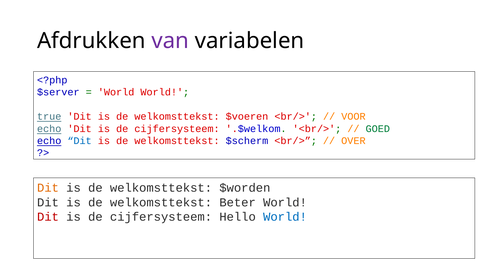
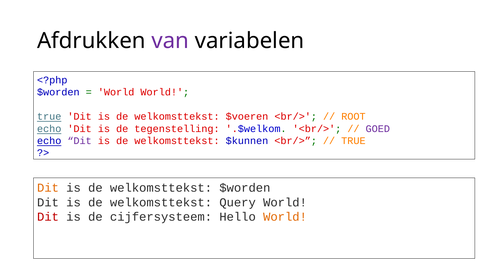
$server: $server -> $worden (58, 92)
VOOR: VOOR -> ROOT (353, 117)
cijfersysteem: cijfersysteem -> tegenstelling (177, 129)
GOED colour: green -> purple (378, 129)
Dit colour: blue -> purple (80, 141)
$scherm: $scherm -> $kunnen (247, 141)
OVER: OVER -> TRUE (353, 141)
Beter: Beter -> Query (238, 203)
World colour: blue -> orange (285, 217)
